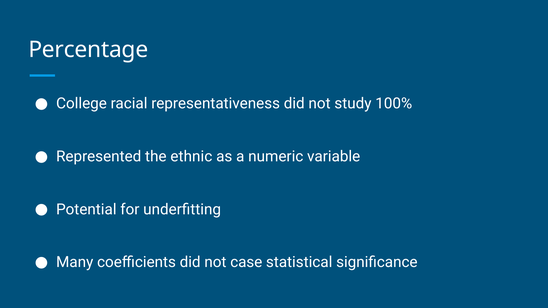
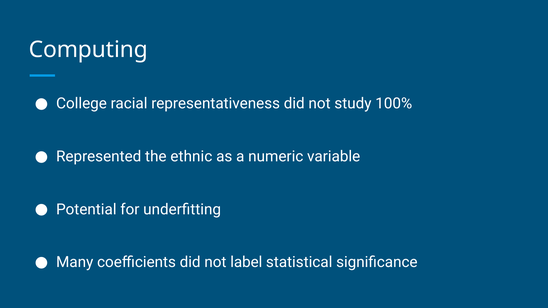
Percentage: Percentage -> Computing (88, 50)
case: case -> label (246, 263)
